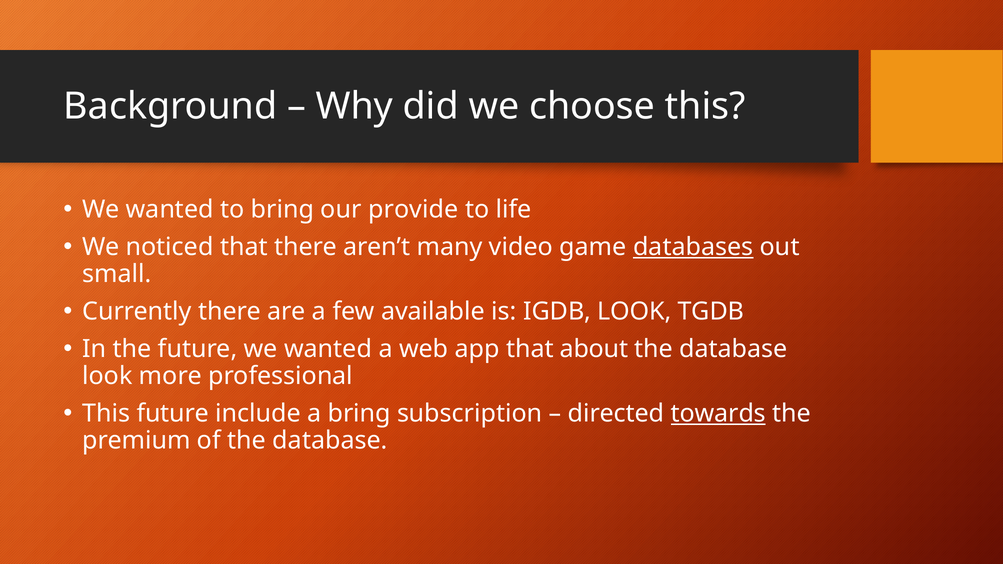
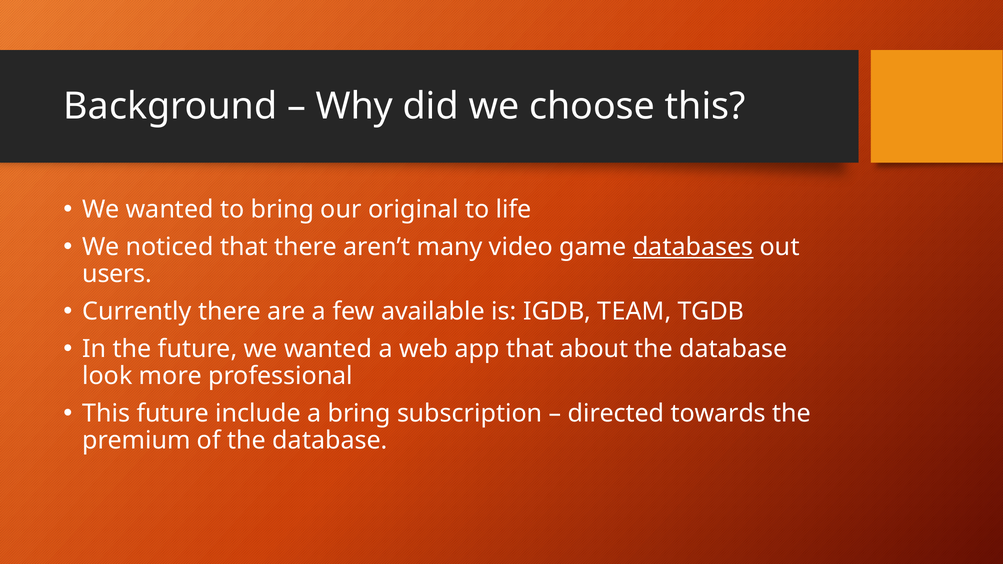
provide: provide -> original (413, 209)
small: small -> users (117, 274)
IGDB LOOK: LOOK -> TEAM (634, 312)
towards underline: present -> none (718, 414)
